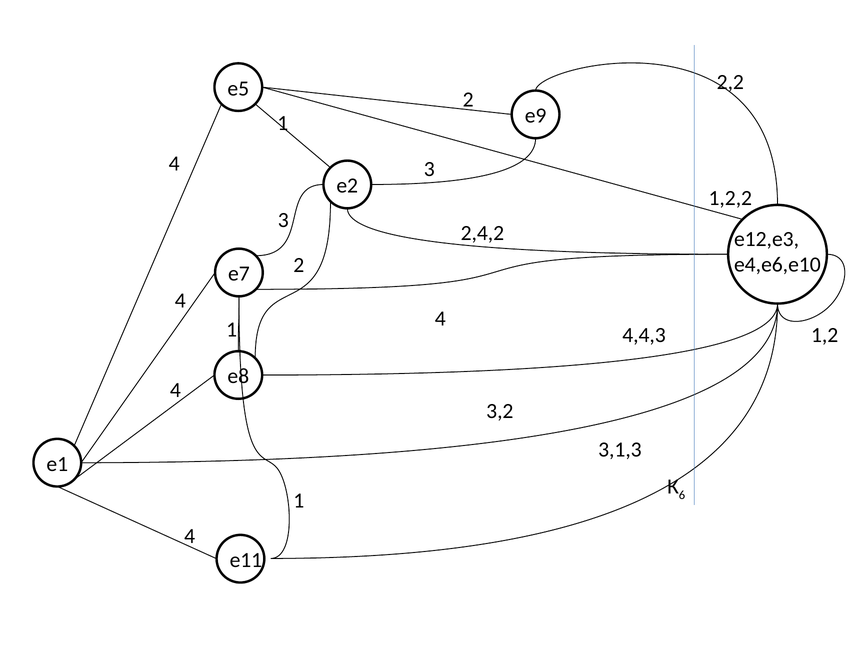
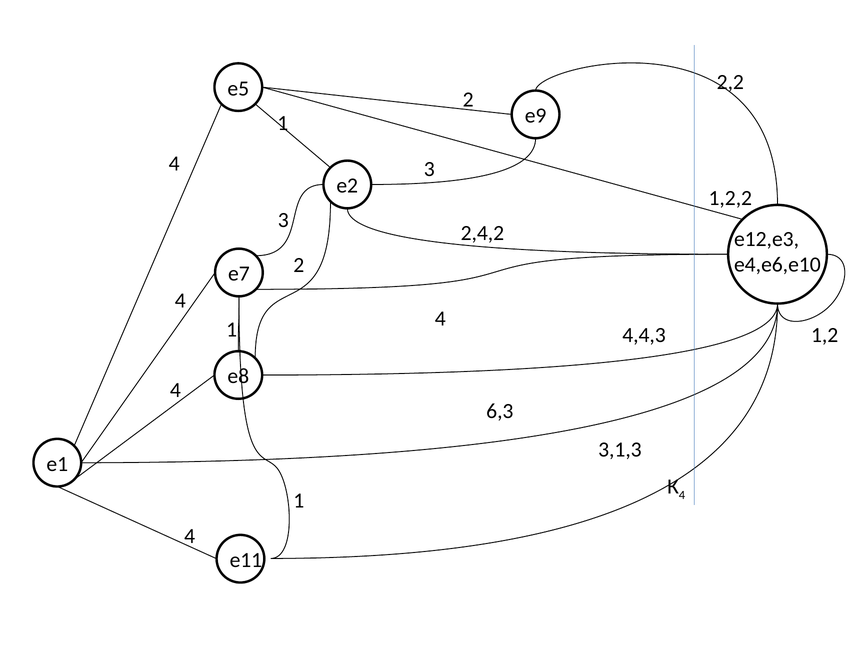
3,2: 3,2 -> 6,3 (500, 412)
6: 6 -> 4 (682, 495)
